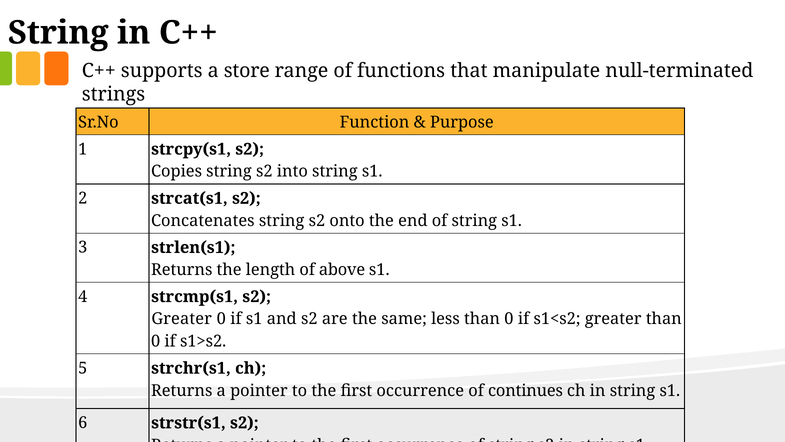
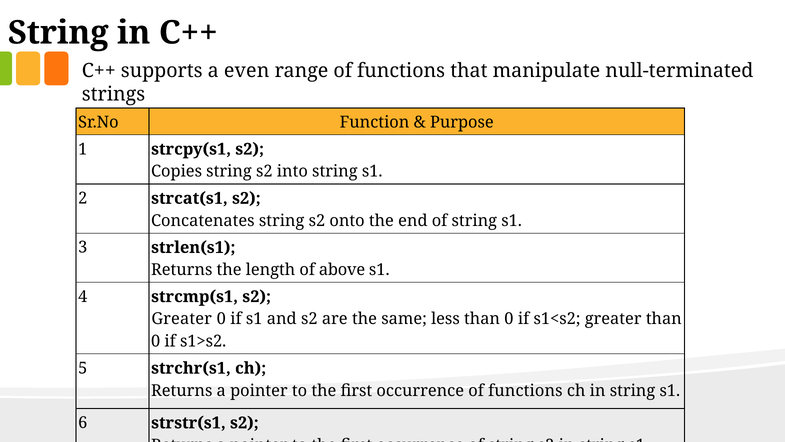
store: store -> even (247, 70)
occurrence of continues: continues -> functions (525, 390)
